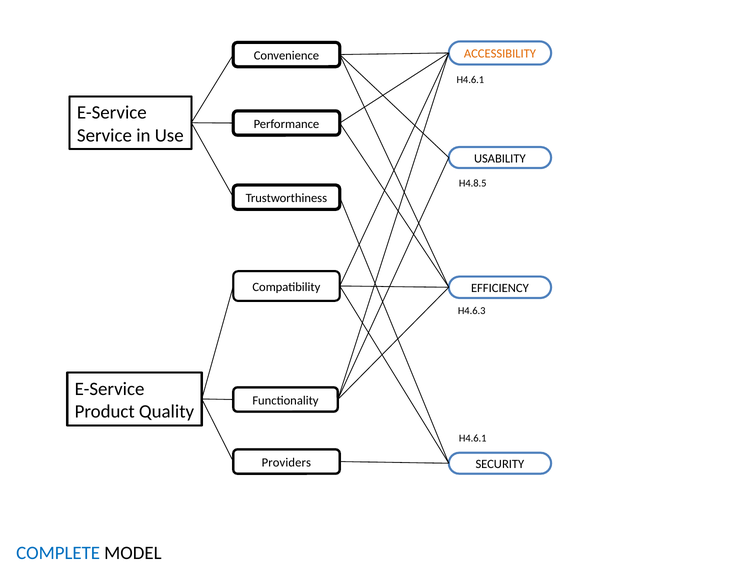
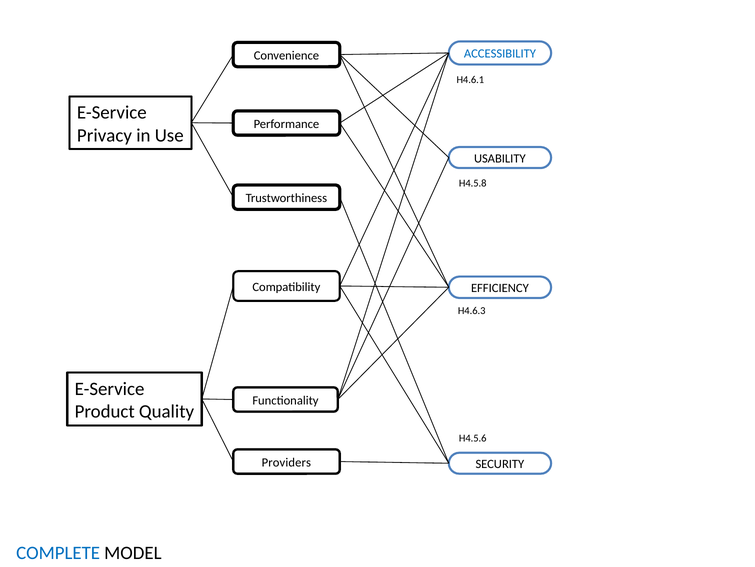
ACCESSIBILITY colour: orange -> blue (500, 54)
Service: Service -> Privacy (104, 135)
H4.8.5: H4.8.5 -> H4.5.8 (473, 183)
H4.6.1: H4.6.1 -> H4.5.6 (473, 438)
